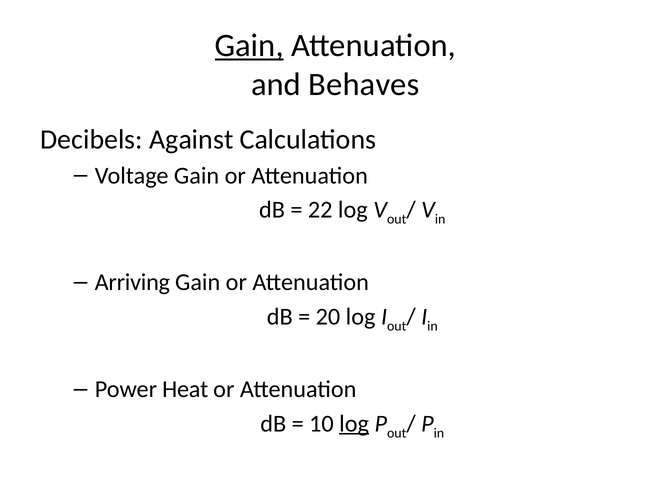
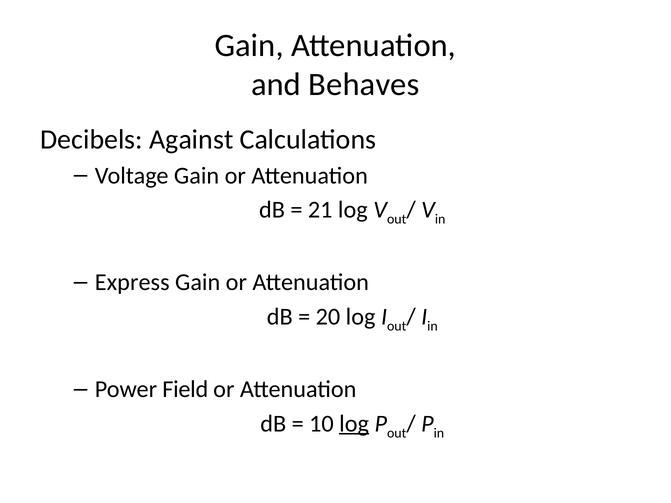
Gain underline: present -> none (249, 45)
22: 22 -> 21 (320, 210)
Arriving: Arriving -> Express (132, 283)
Heat: Heat -> Field (185, 389)
